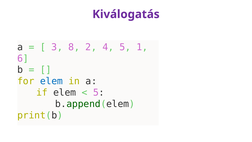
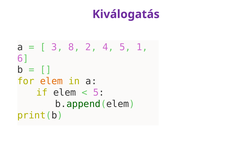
elem colour: blue -> orange (51, 81)
